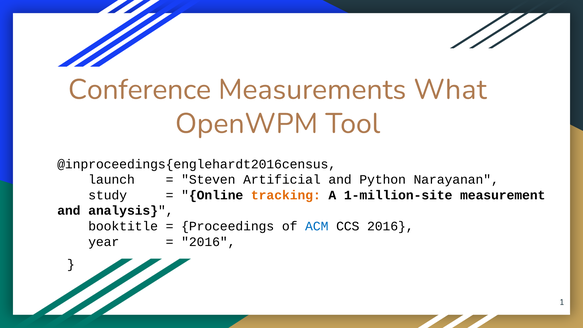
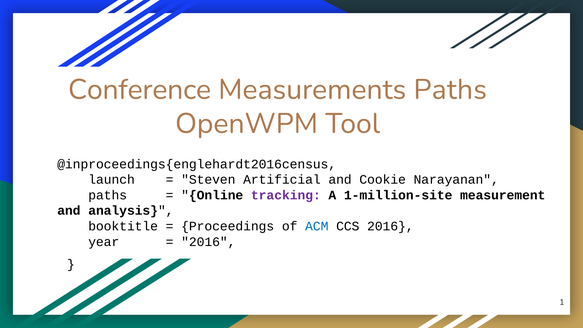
Measurements What: What -> Paths (450, 89)
Python: Python -> Cookie (383, 180)
study: study -> paths (108, 195)
tracking colour: orange -> purple (286, 195)
